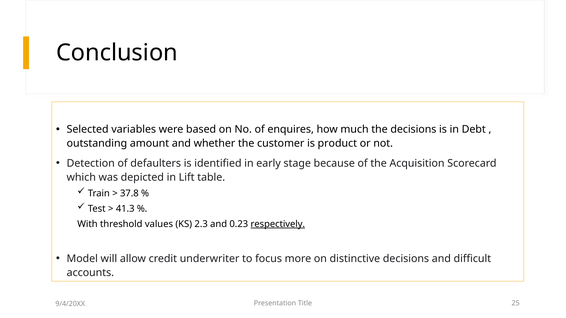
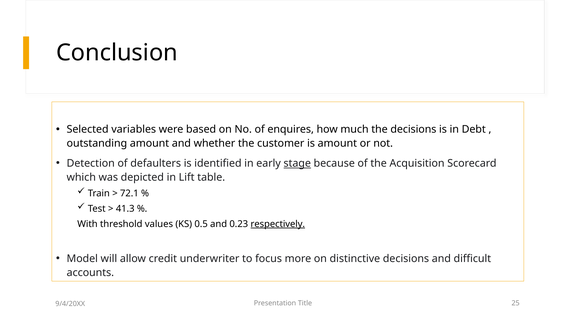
is product: product -> amount (337, 144)
stage underline: none -> present (297, 164)
37.8: 37.8 -> 72.1 (129, 194)
2.3: 2.3 -> 0.5 (201, 224)
